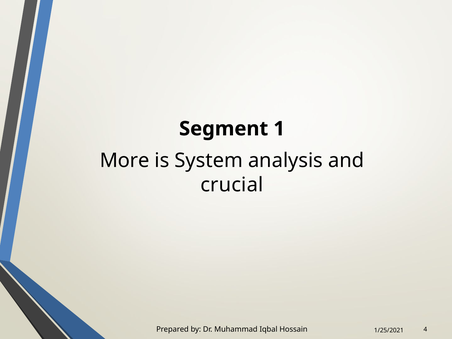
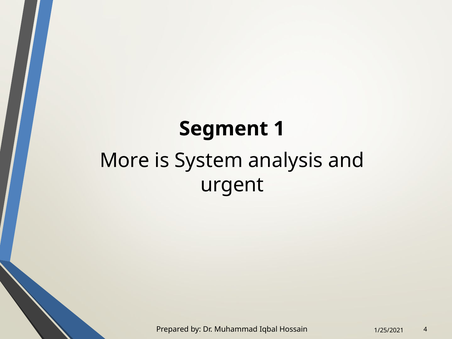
crucial: crucial -> urgent (232, 185)
